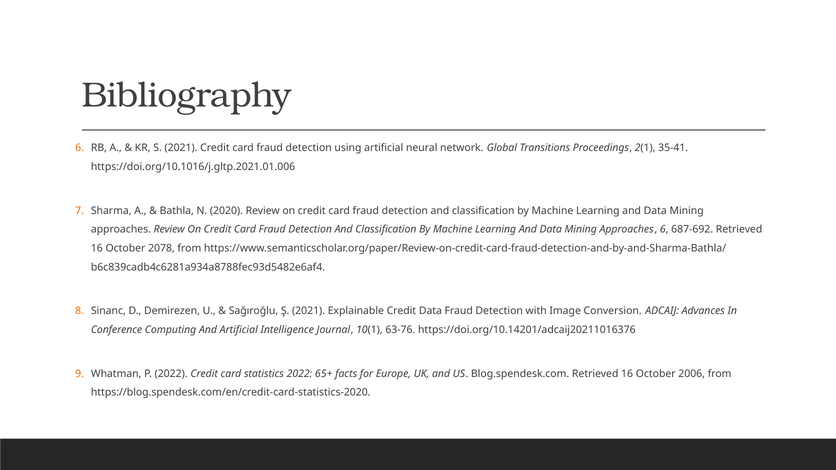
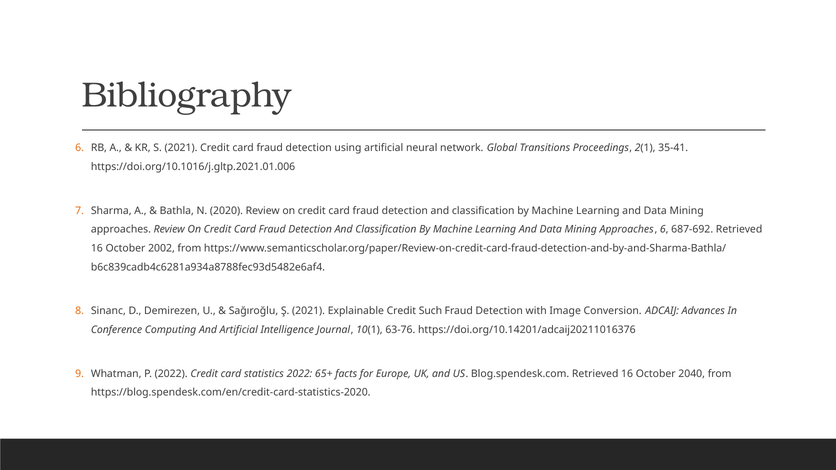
2078: 2078 -> 2002 (161, 248)
Credit Data: Data -> Such (430, 311)
2006: 2006 -> 2040 (692, 374)
